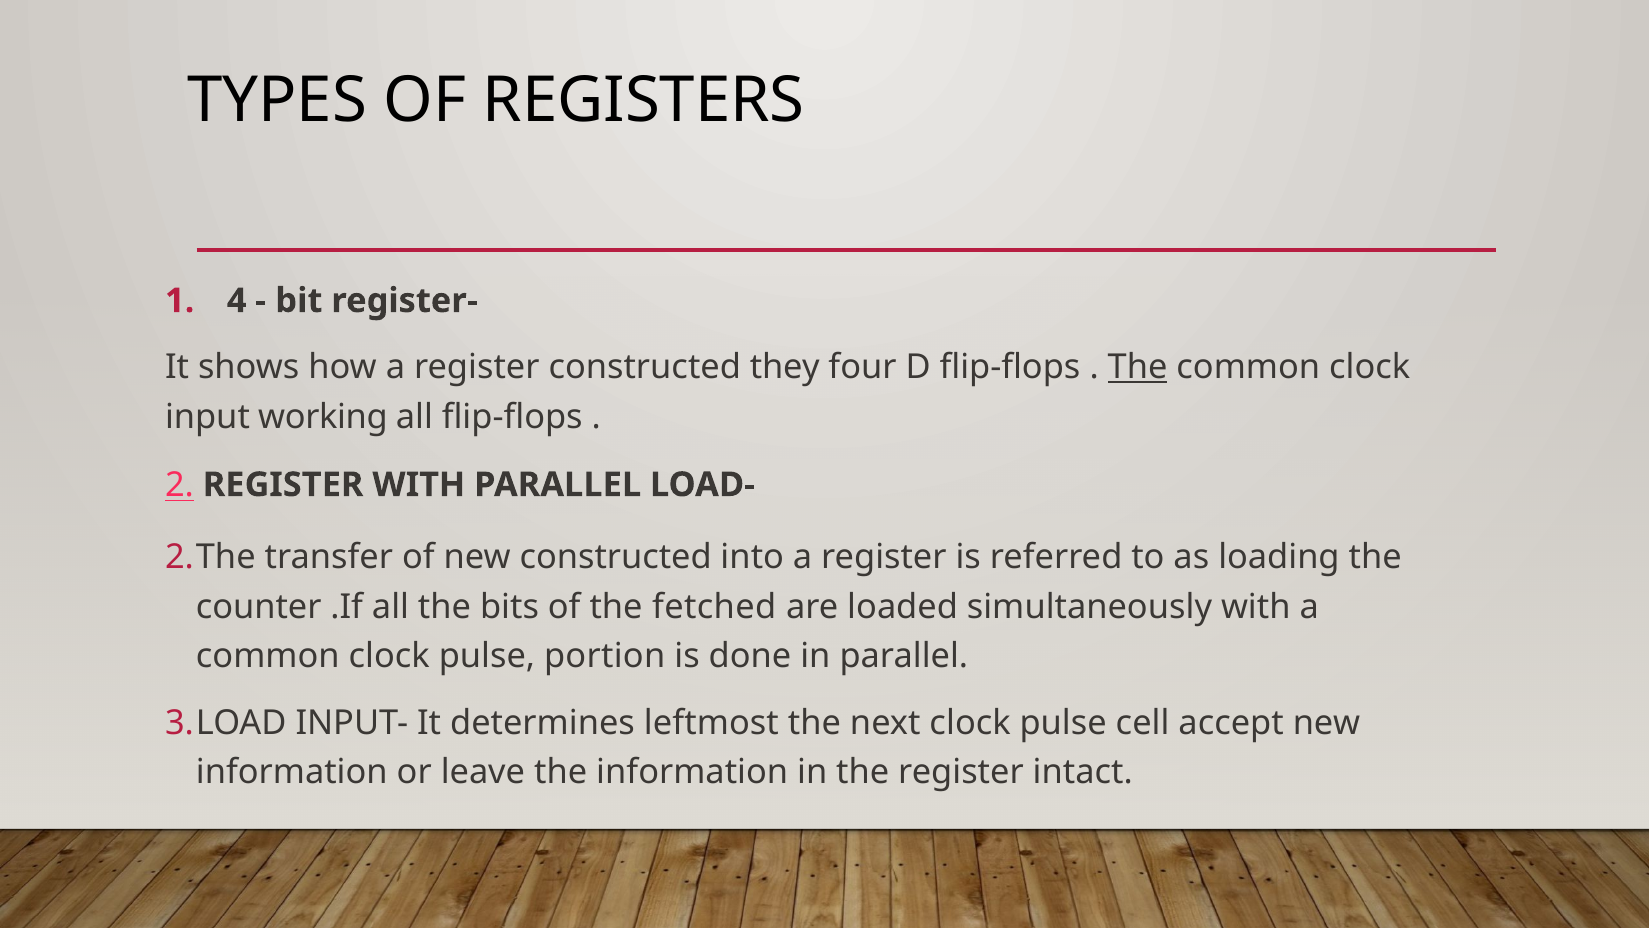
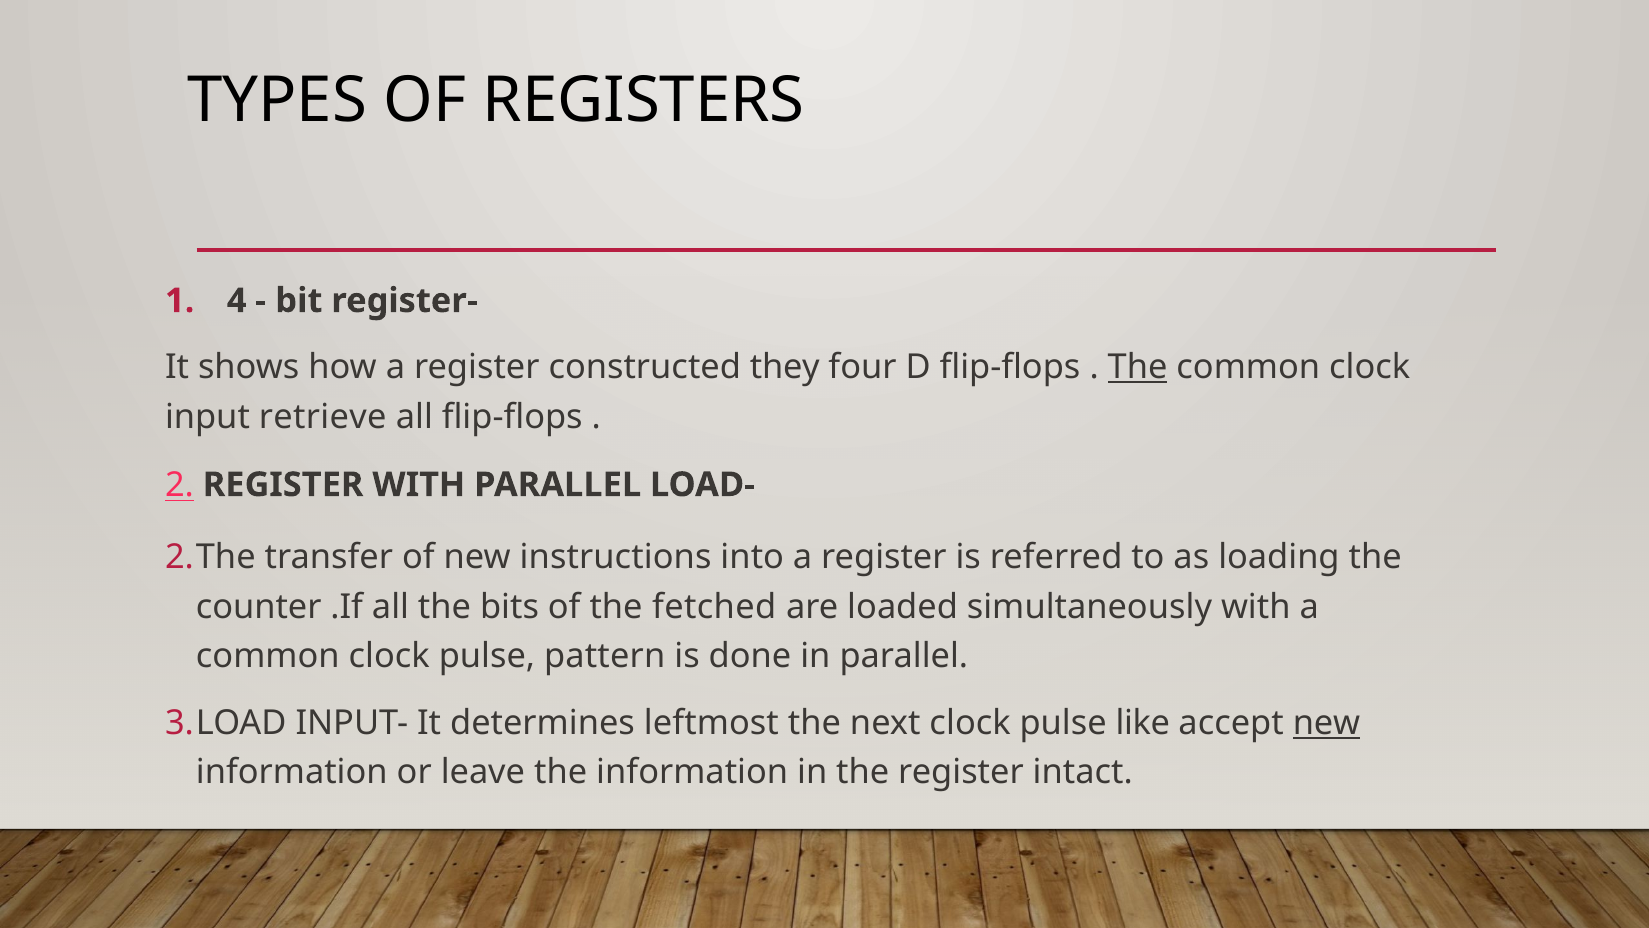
working: working -> retrieve (323, 417)
new constructed: constructed -> instructions (616, 557)
portion: portion -> pattern (605, 656)
cell: cell -> like (1143, 723)
new underline: none -> present (1326, 723)
